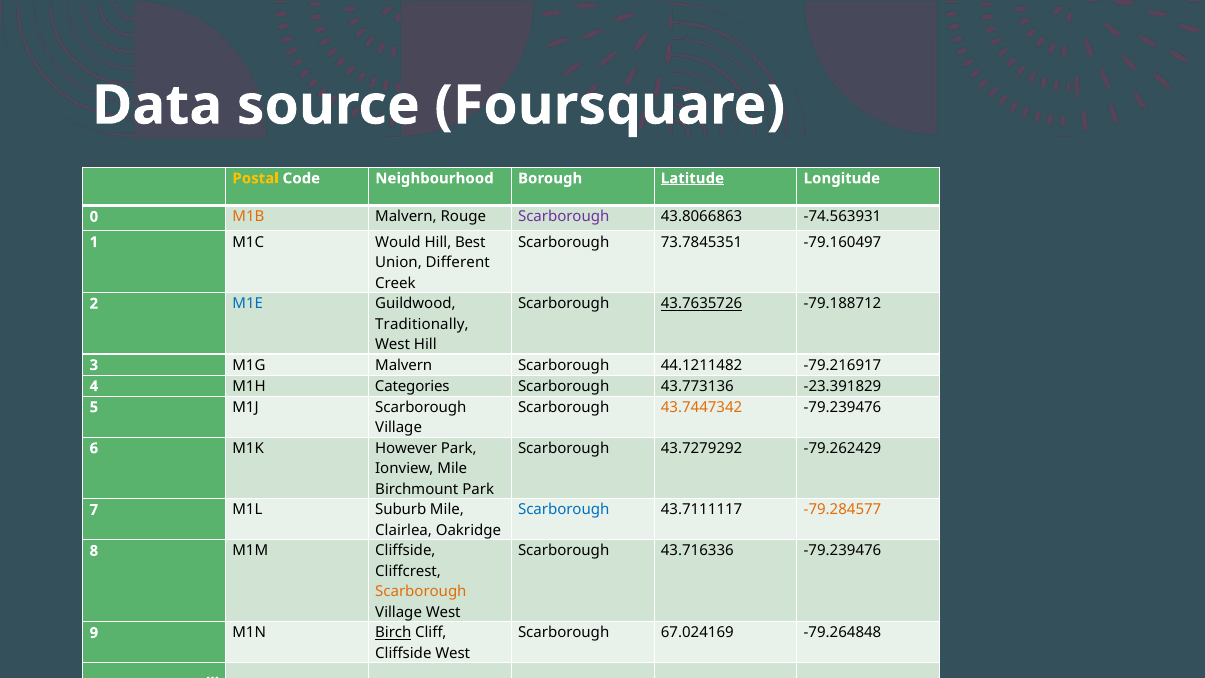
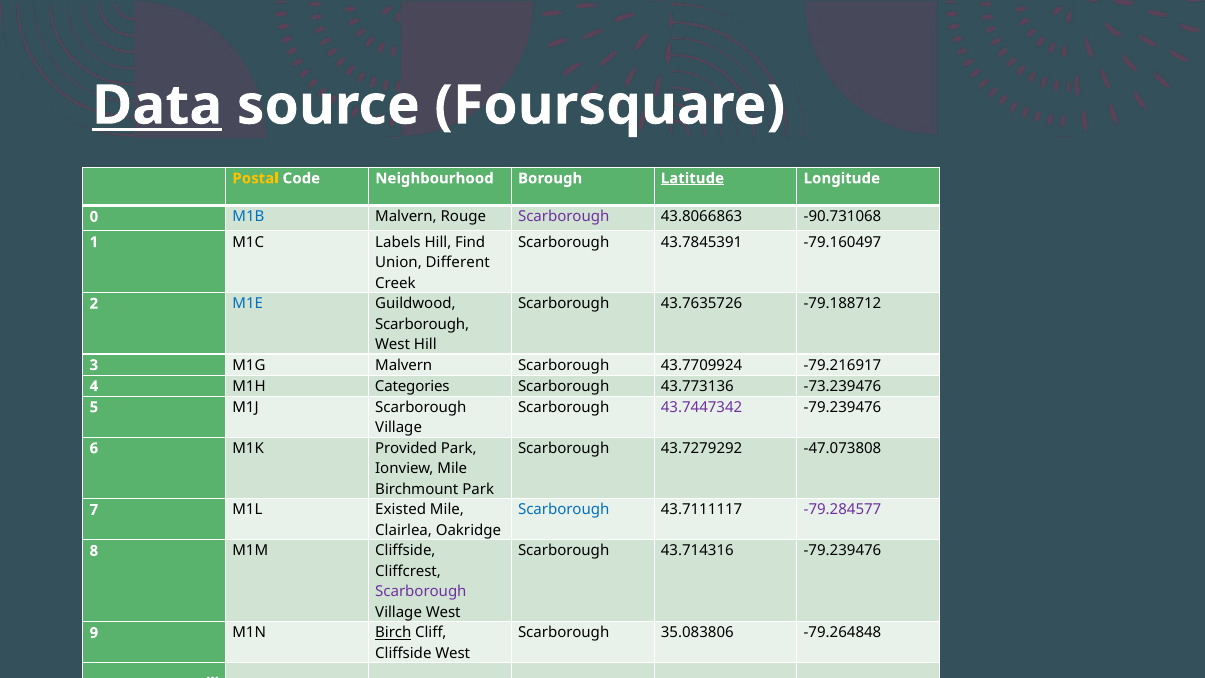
Data underline: none -> present (157, 105)
M1B colour: orange -> blue (248, 217)
-74.563931: -74.563931 -> -90.731068 (843, 217)
73.7845351: 73.7845351 -> 43.7845391 (702, 242)
Would: Would -> Labels (398, 242)
Best: Best -> Find (470, 242)
43.7635726 underline: present -> none (702, 304)
Traditionally: Traditionally -> Scarborough (422, 324)
44.1211482: 44.1211482 -> 43.7709924 (702, 365)
-23.391829: -23.391829 -> -73.239476 (843, 386)
43.7447342 colour: orange -> purple (702, 407)
-79.262429: -79.262429 -> -47.073808 (843, 448)
However: However -> Provided (406, 448)
-79.284577 colour: orange -> purple (843, 510)
Suburb: Suburb -> Existed (401, 510)
43.716336: 43.716336 -> 43.714316 (697, 551)
Scarborough colour: orange -> purple (421, 592)
67.024169: 67.024169 -> 35.083806 (697, 633)
